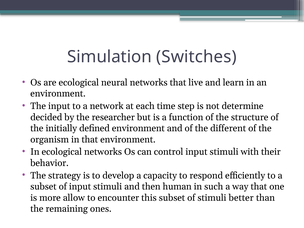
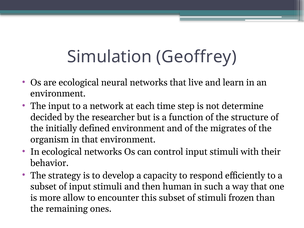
Switches: Switches -> Geoffrey (196, 57)
different: different -> migrates (228, 128)
better: better -> frozen (241, 198)
